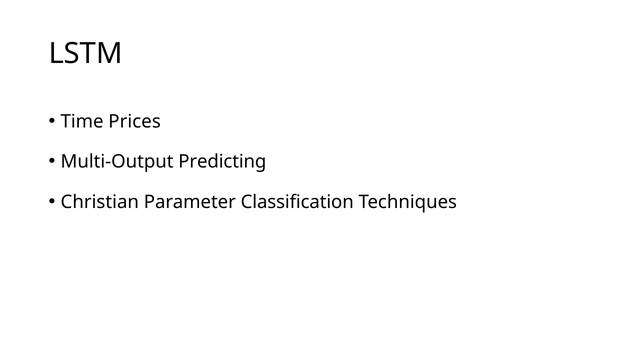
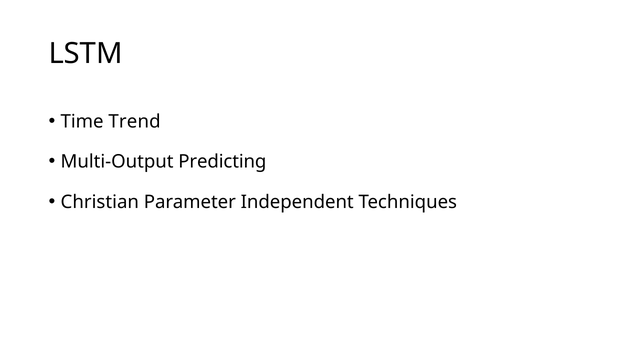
Prices: Prices -> Trend (135, 122)
Classification: Classification -> Independent (297, 202)
